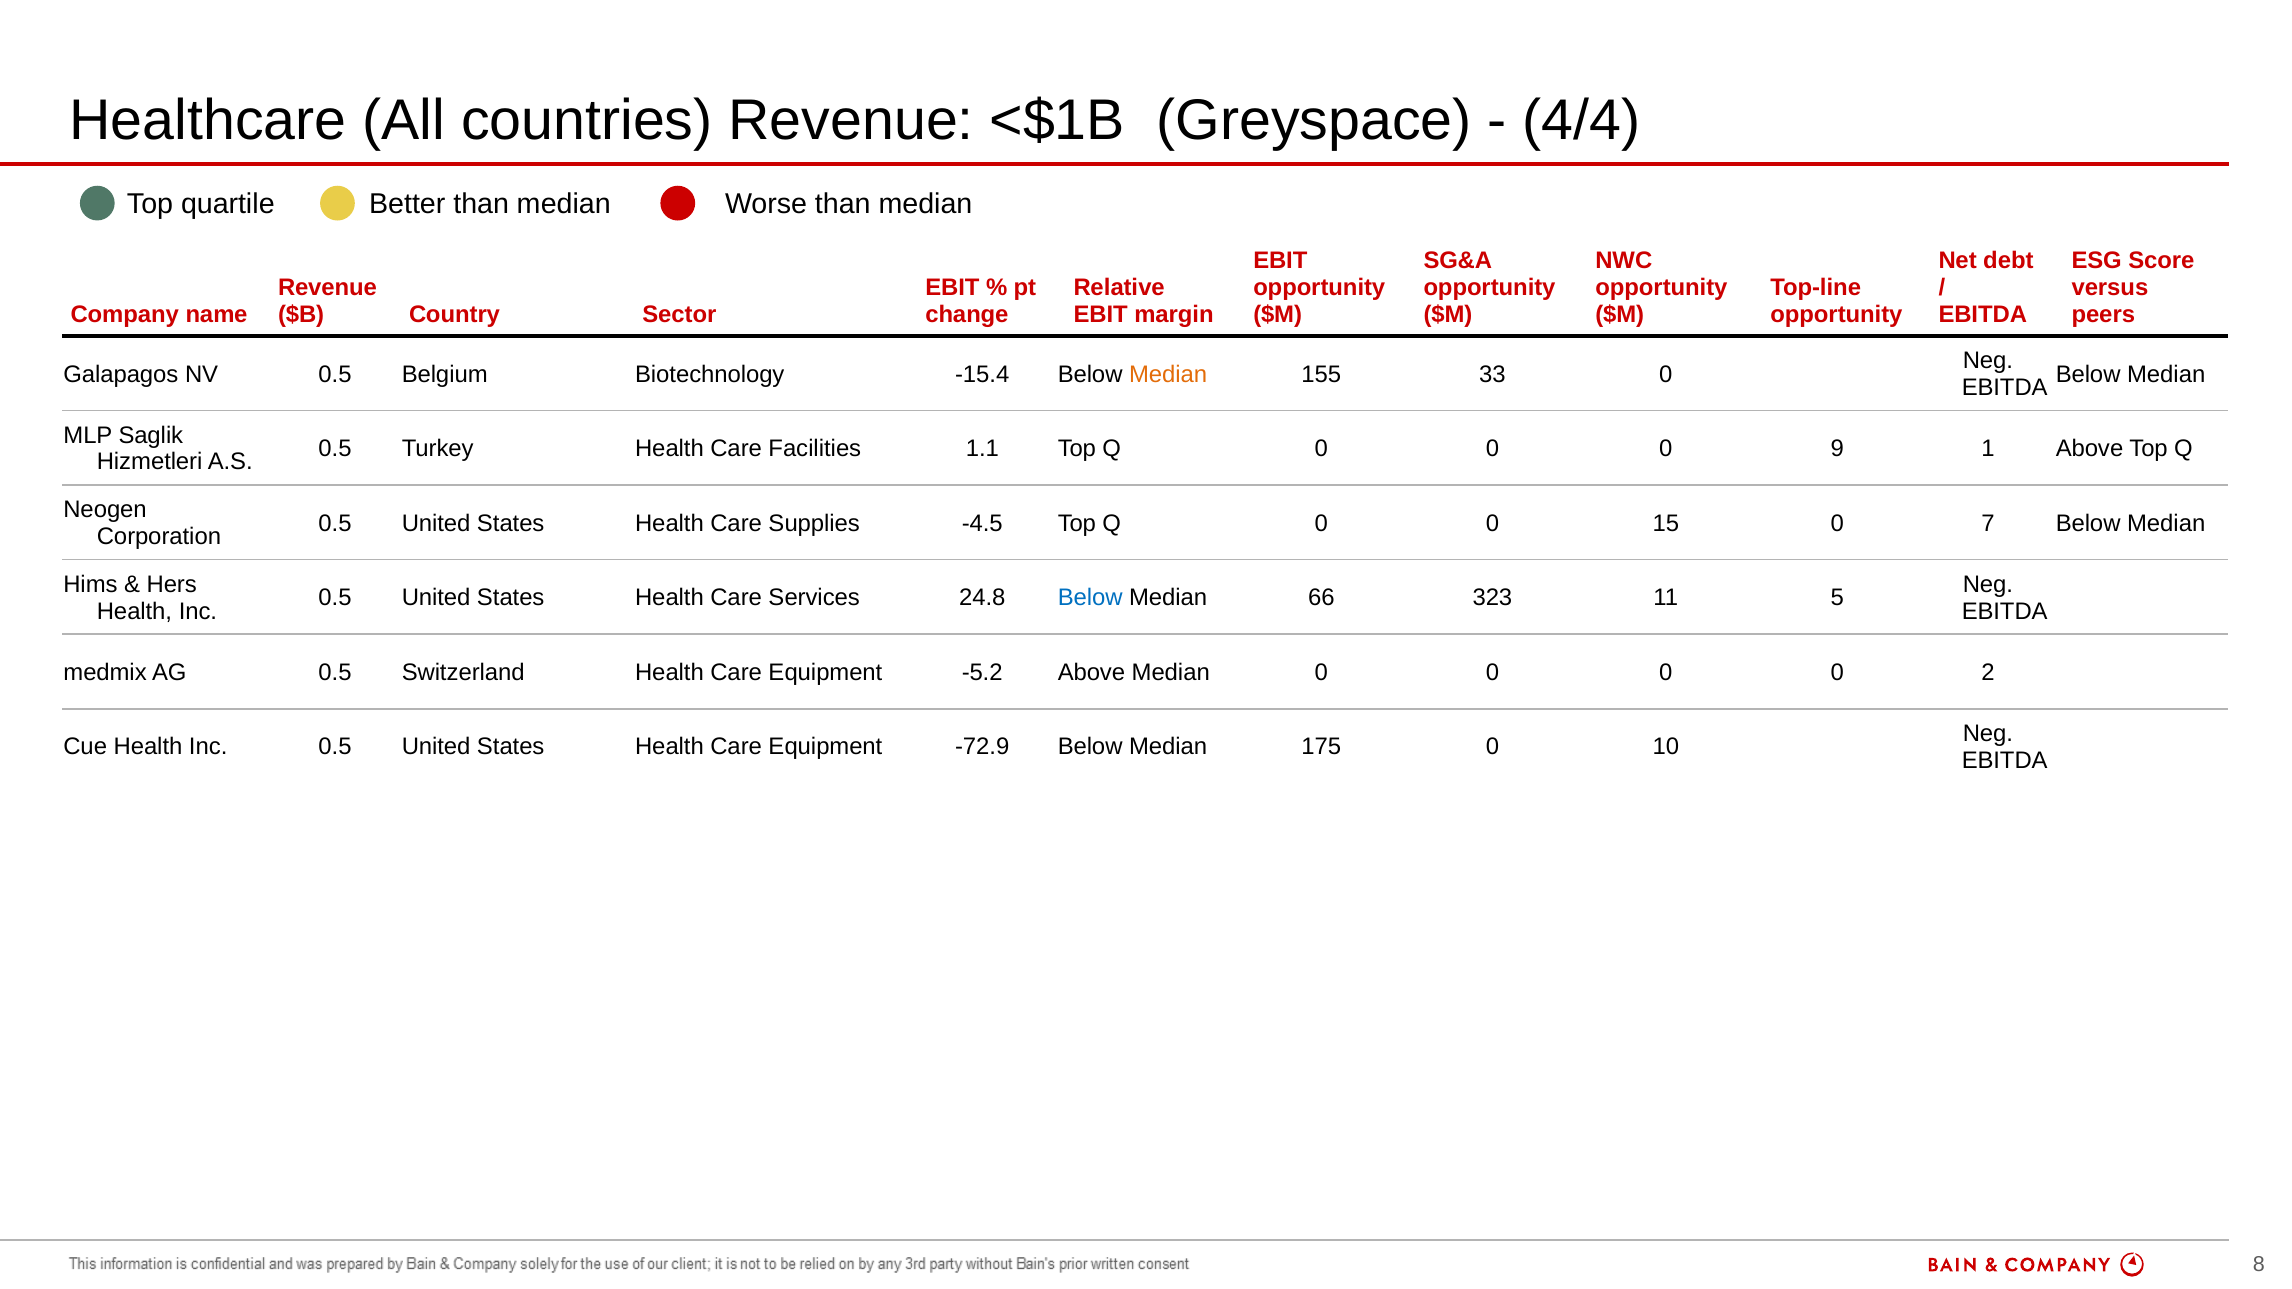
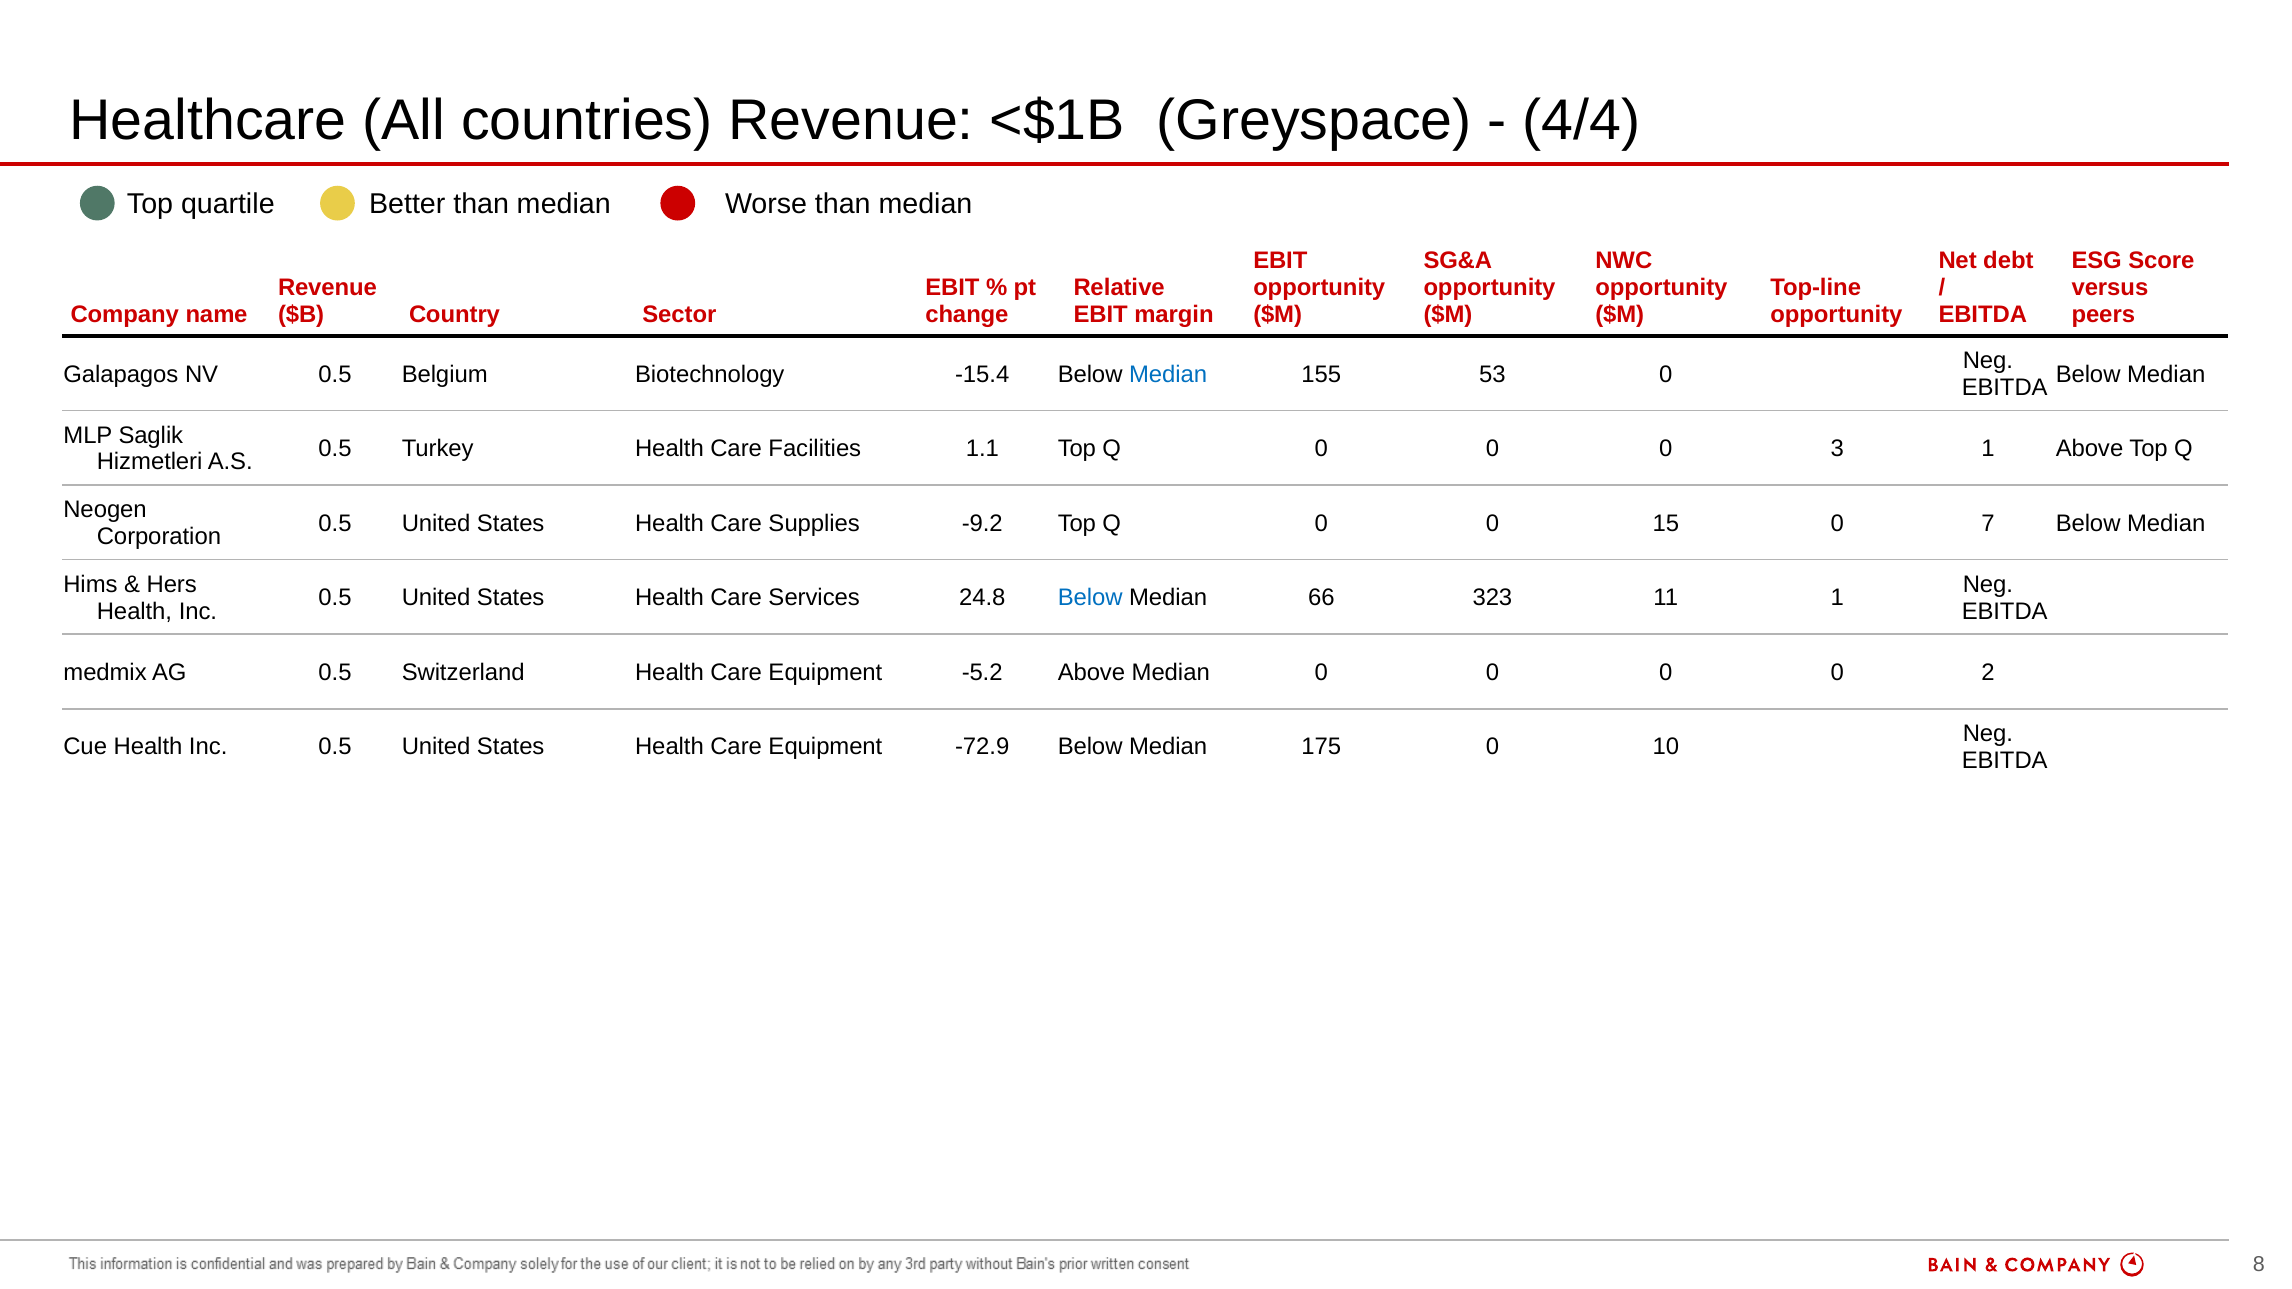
Median colour: orange -> blue (1168, 374)
33: 33 -> 53 (1492, 374)
9: 9 -> 3 (1837, 449)
-4.5: -4.5 -> -9.2 (982, 523)
11 5: 5 -> 1 (1837, 598)
